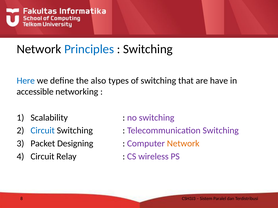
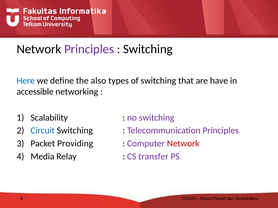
Principles colour: blue -> purple (89, 49)
Telecommunication Switching: Switching -> Principles (221, 131)
Designing: Designing -> Providing (75, 144)
Network colour: orange -> red (183, 144)
Circuit: Circuit -> Media (42, 157)
wireless: wireless -> transfer (153, 157)
